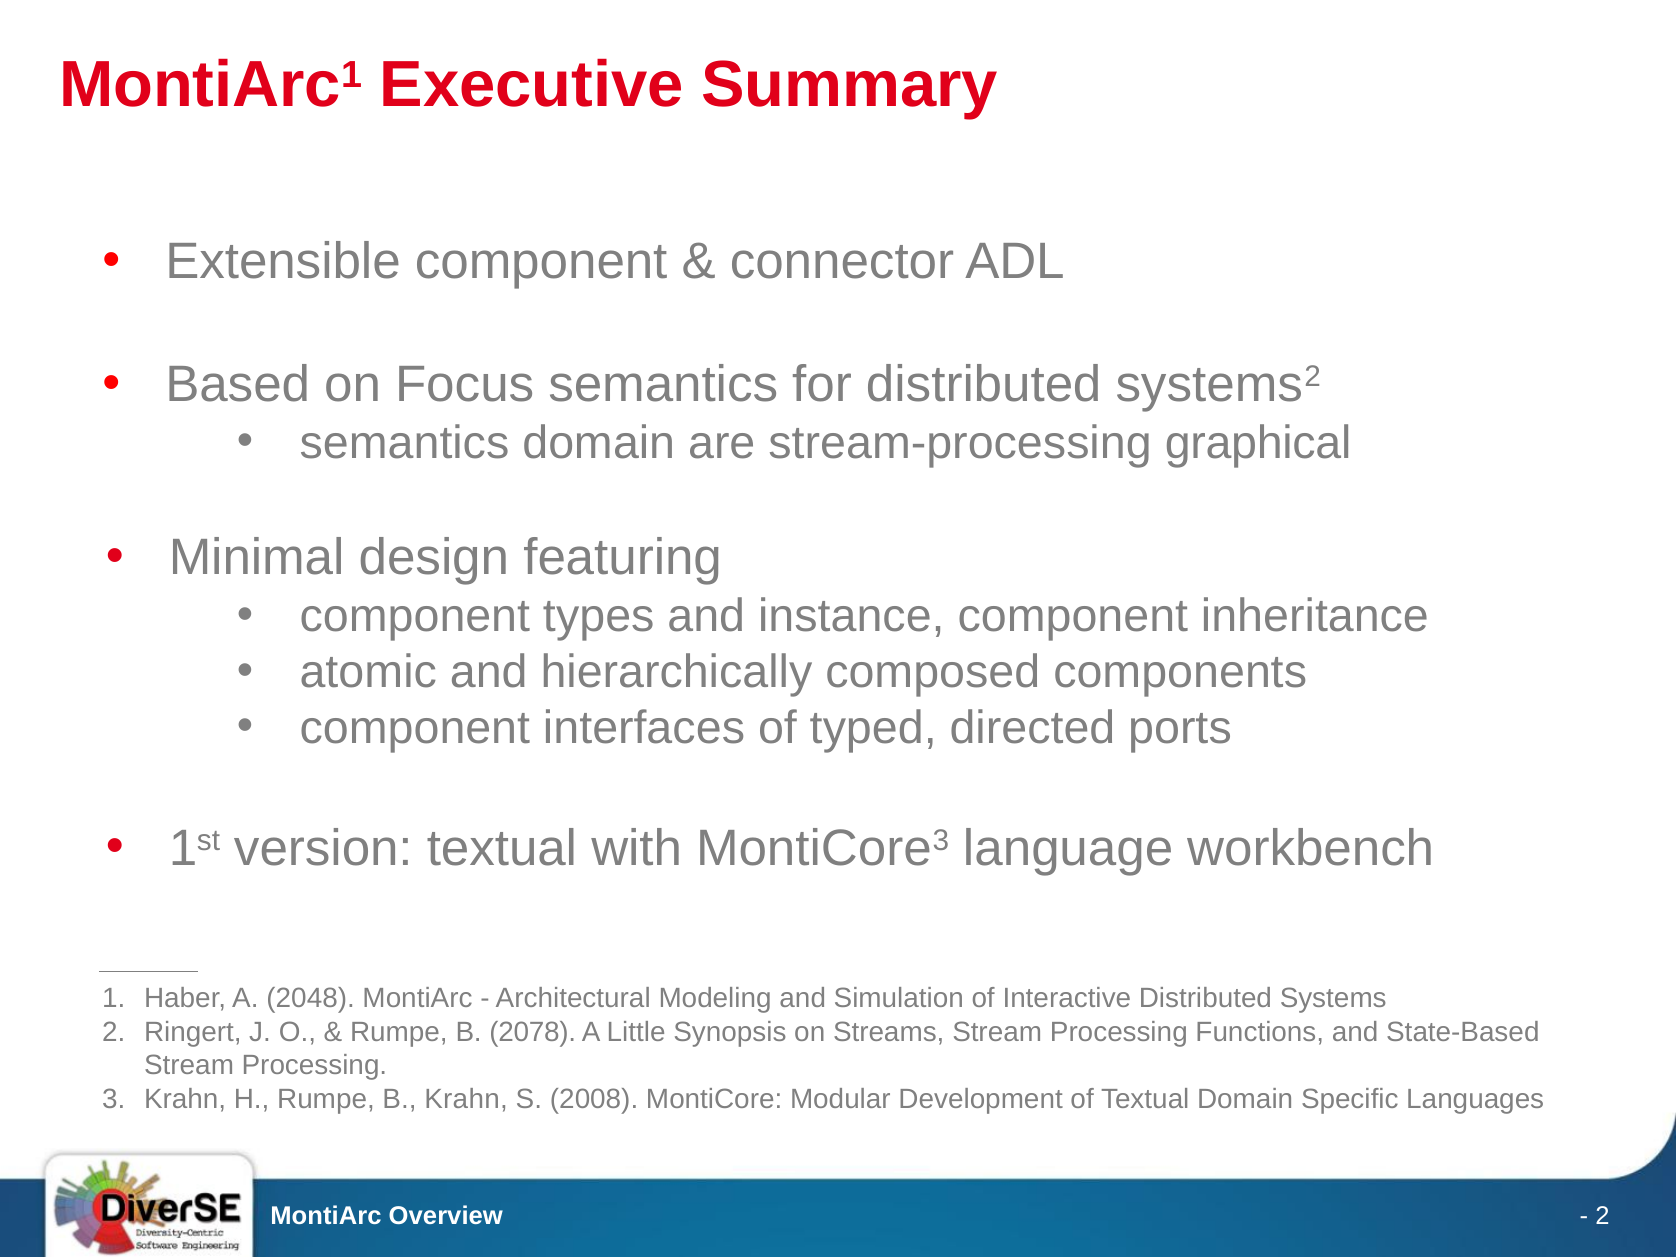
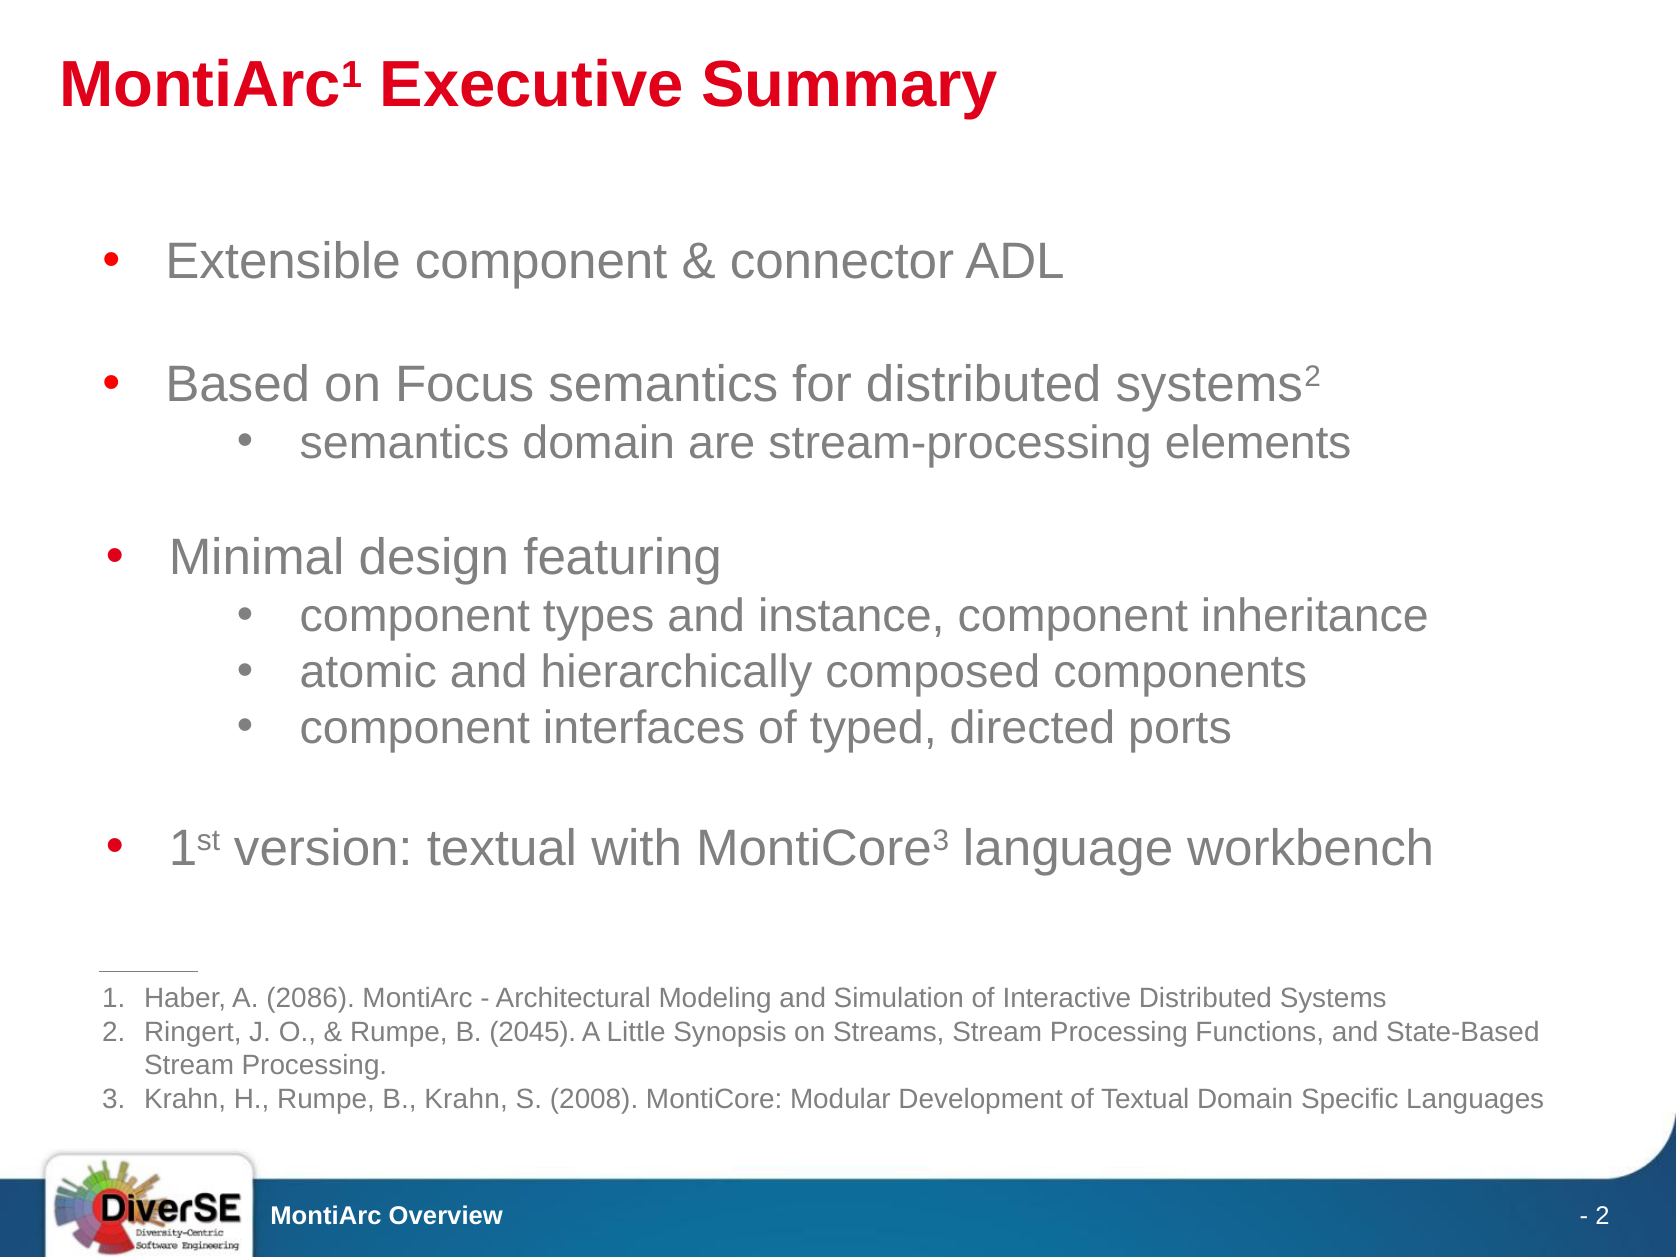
graphical: graphical -> elements (1258, 443)
2048: 2048 -> 2086 (311, 999)
2078: 2078 -> 2045 (533, 1032)
